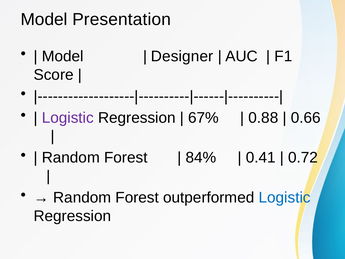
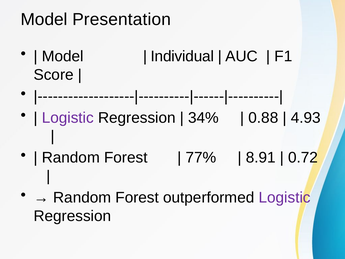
Designer: Designer -> Individual (182, 56)
67%: 67% -> 34% (204, 118)
0.66: 0.66 -> 4.93 (306, 118)
84%: 84% -> 77% (201, 158)
0.41: 0.41 -> 8.91 (261, 158)
Logistic colour: blue -> purple (285, 197)
